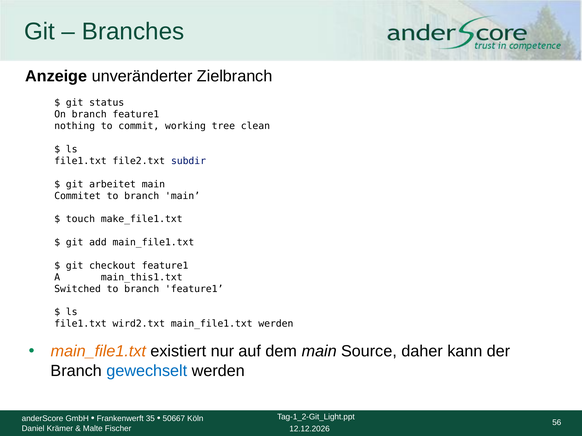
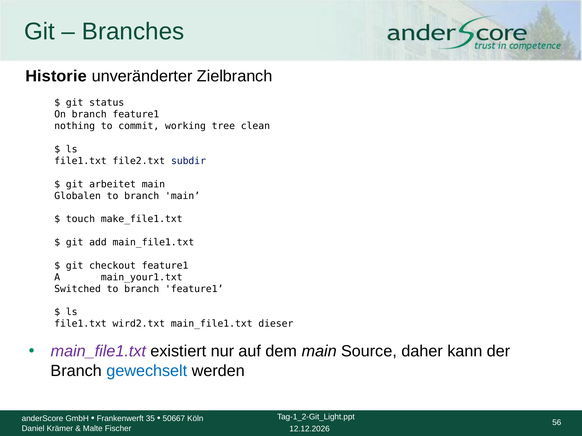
Anzeige: Anzeige -> Historie (56, 76)
Commitet: Commitet -> Globalen (78, 196)
main_this1.txt: main_this1.txt -> main_your1.txt (142, 278)
main_file1.txt werden: werden -> dieser (276, 324)
main_file1.txt colour: orange -> purple (98, 352)
